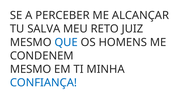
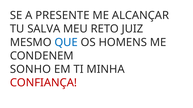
PERCEBER: PERCEBER -> PRESENTE (62, 16)
MESMO: MESMO -> SONHO (30, 70)
CONFIANÇA colour: blue -> red (43, 83)
